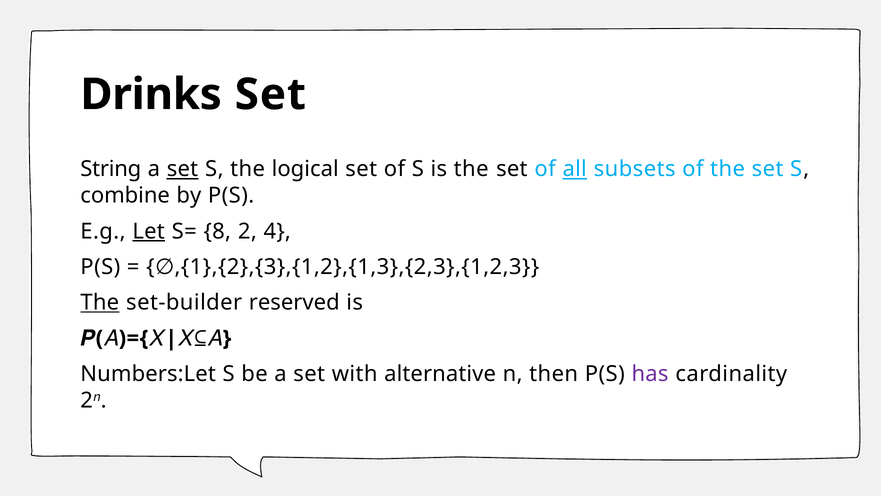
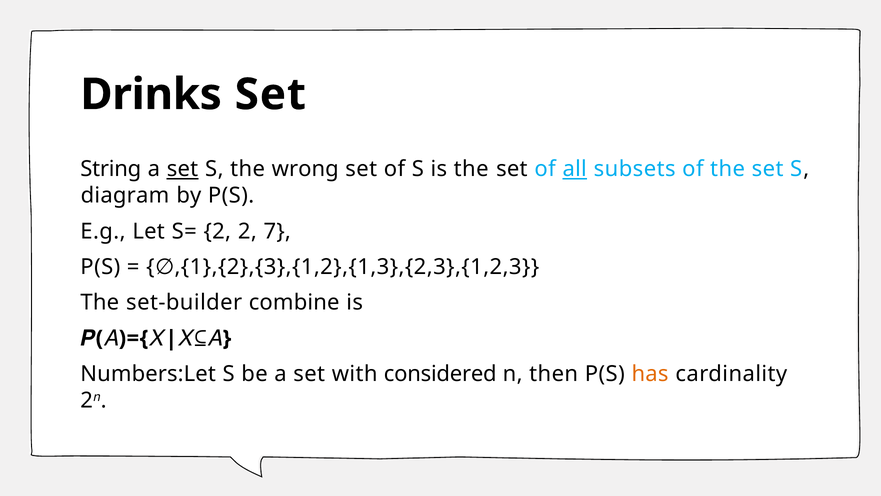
logical: logical -> wrong (305, 169)
combine: combine -> diagram (125, 195)
Let underline: present -> none (149, 231)
S= 8: 8 -> 2 (217, 231)
4: 4 -> 7 (277, 231)
The underline: present -> none (100, 302)
reserved: reserved -> combine (294, 302)
alternative: alternative -> considered (440, 374)
has colour: purple -> orange (650, 374)
